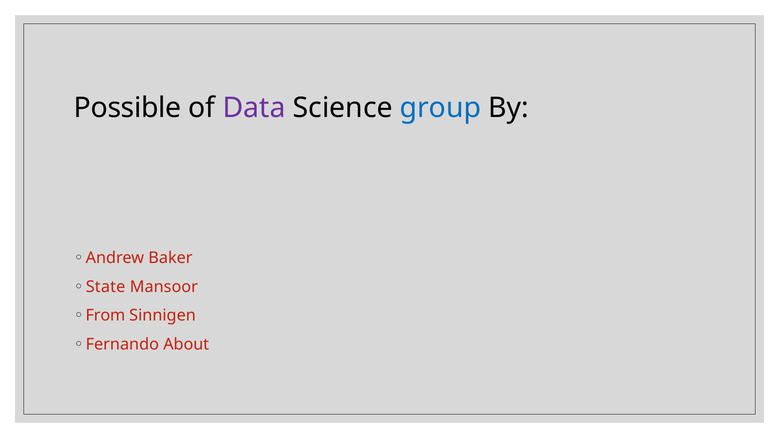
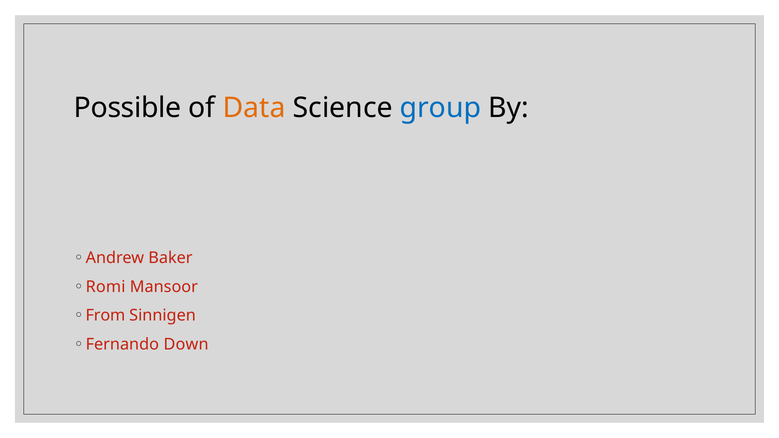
Data colour: purple -> orange (254, 108)
State: State -> Romi (106, 287)
About: About -> Down (186, 344)
